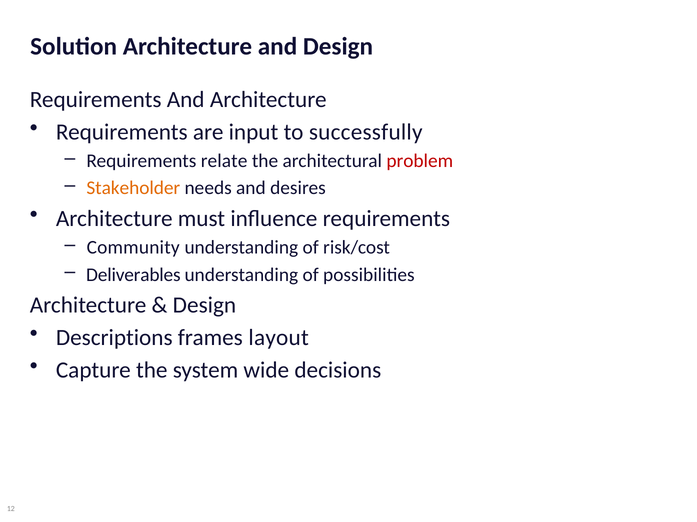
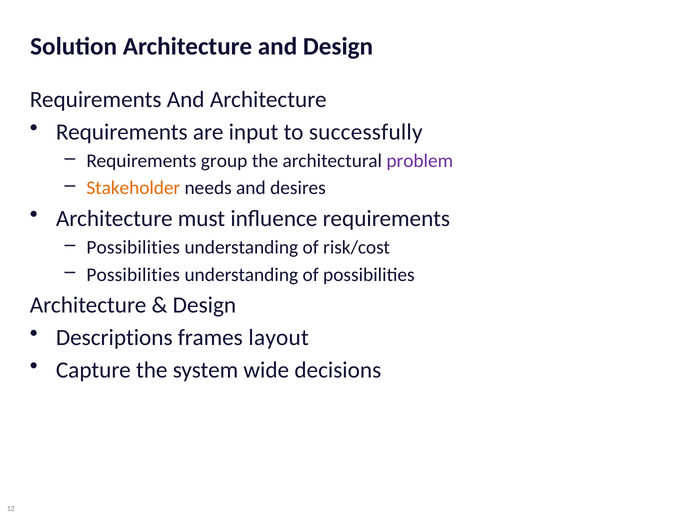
relate: relate -> group (224, 161)
problem colour: red -> purple (420, 161)
Community: Community -> Possibilities (133, 248)
Deliverables: Deliverables -> Possibilities (133, 275)
